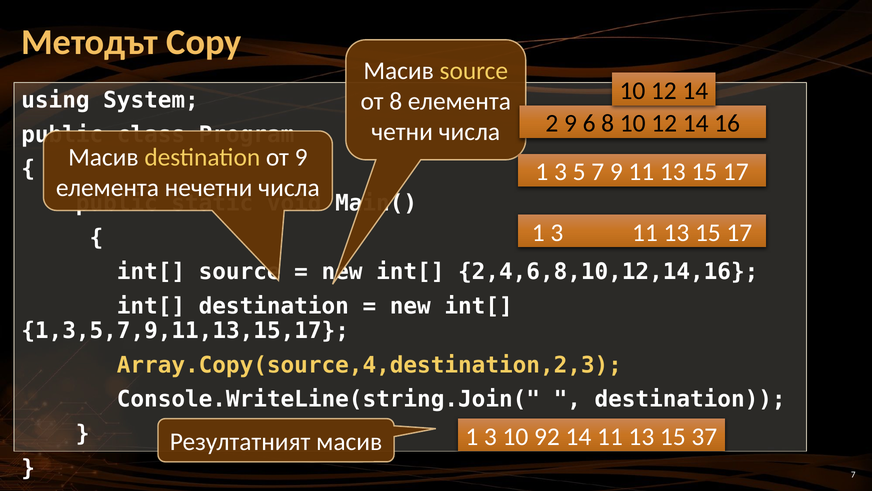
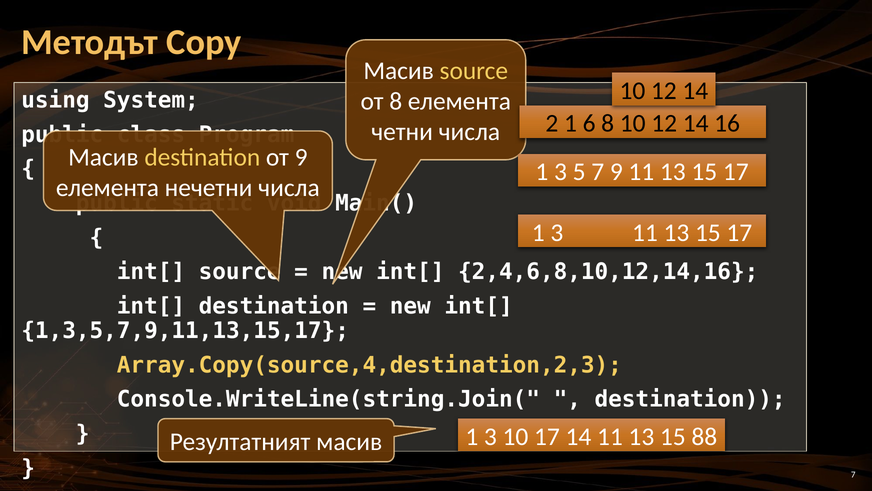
2 9: 9 -> 1 (570, 123)
10 92: 92 -> 17 (547, 436)
37: 37 -> 88 (704, 436)
